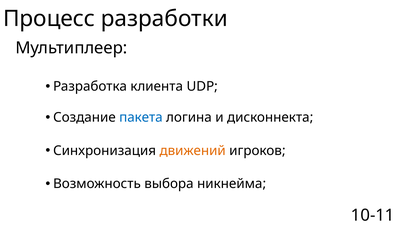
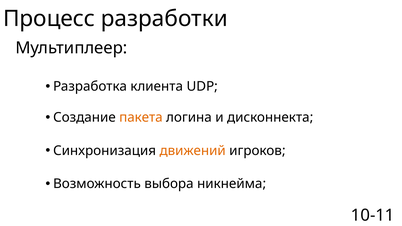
пакета colour: blue -> orange (141, 118)
